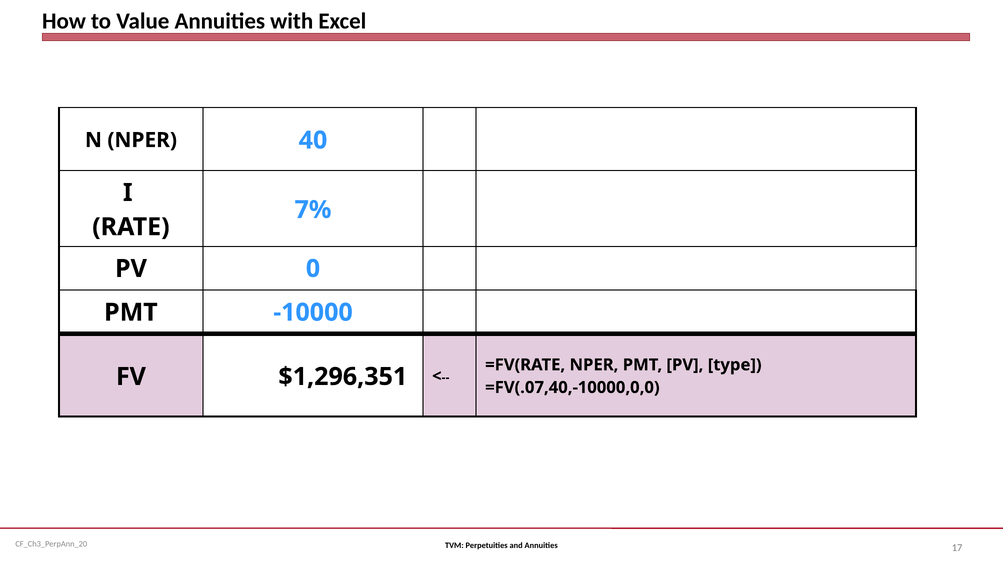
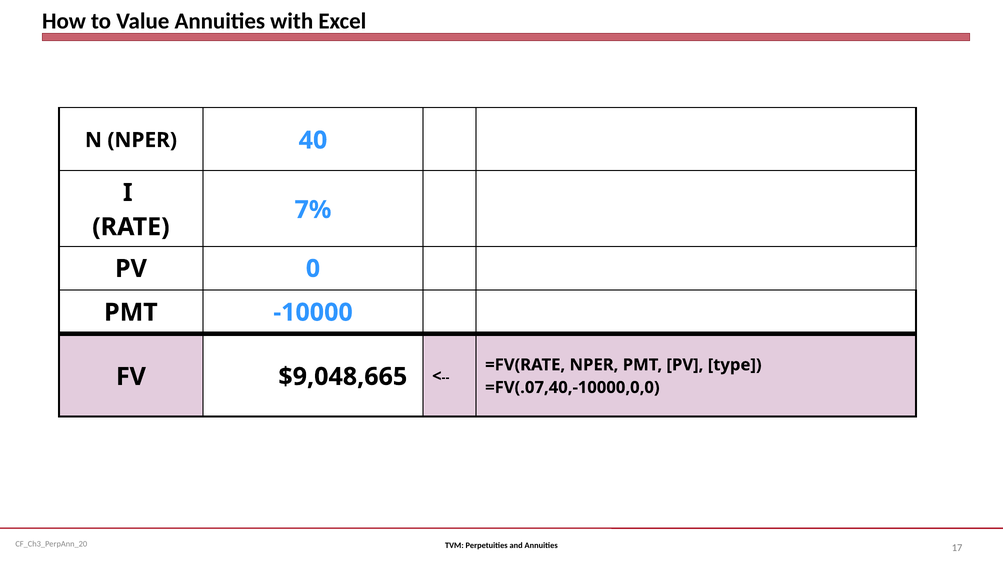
$1,296,351: $1,296,351 -> $9,048,665 (343, 377)
